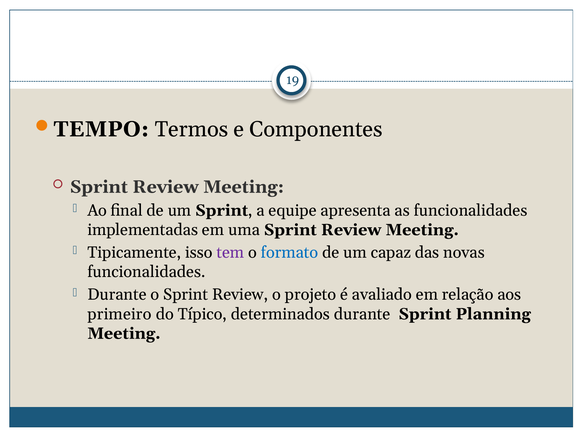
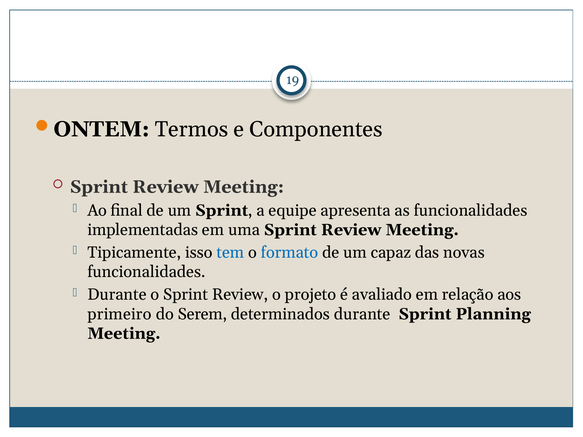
TEMPO: TEMPO -> ONTEM (101, 129)
tem colour: purple -> blue (230, 253)
Típico: Típico -> Serem (202, 314)
